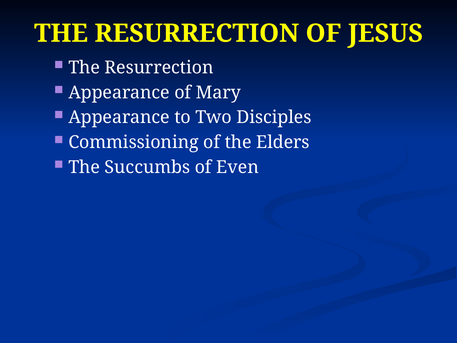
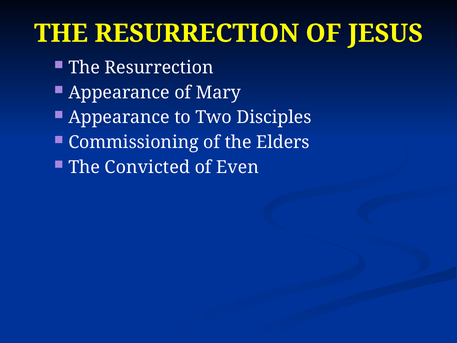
Succumbs: Succumbs -> Convicted (147, 167)
